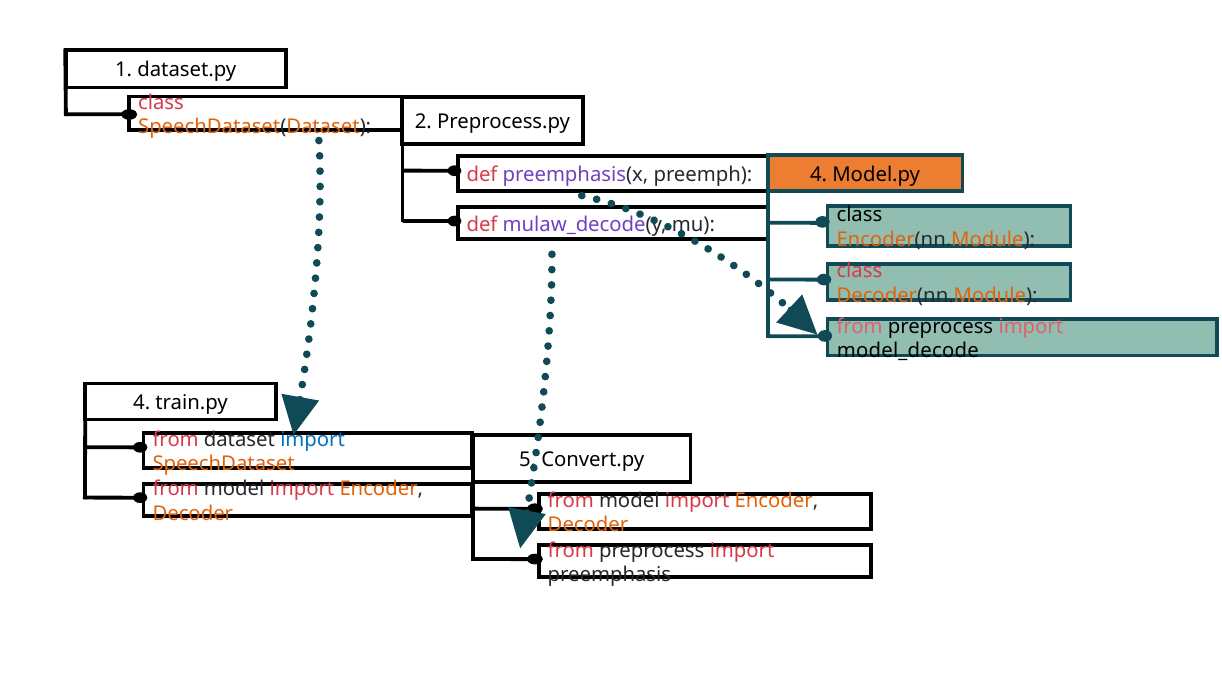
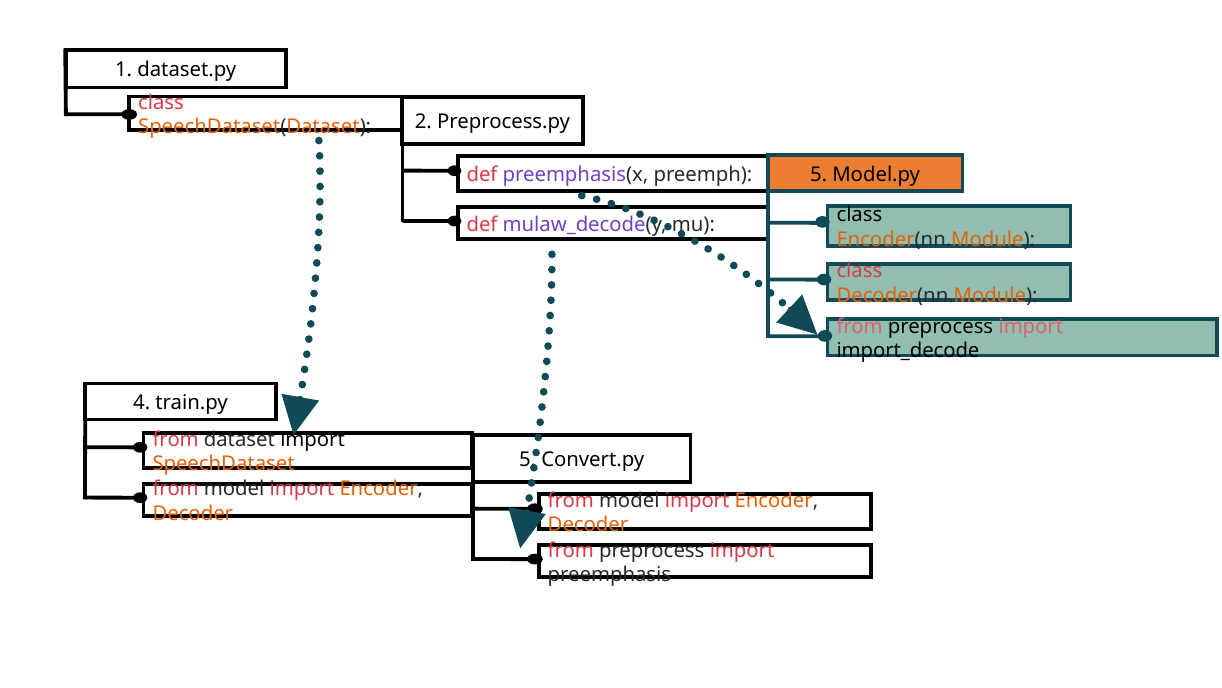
preemph 4: 4 -> 5 (819, 174)
model_decode: model_decode -> import_decode (908, 351)
import colour: blue -> black (313, 439)
